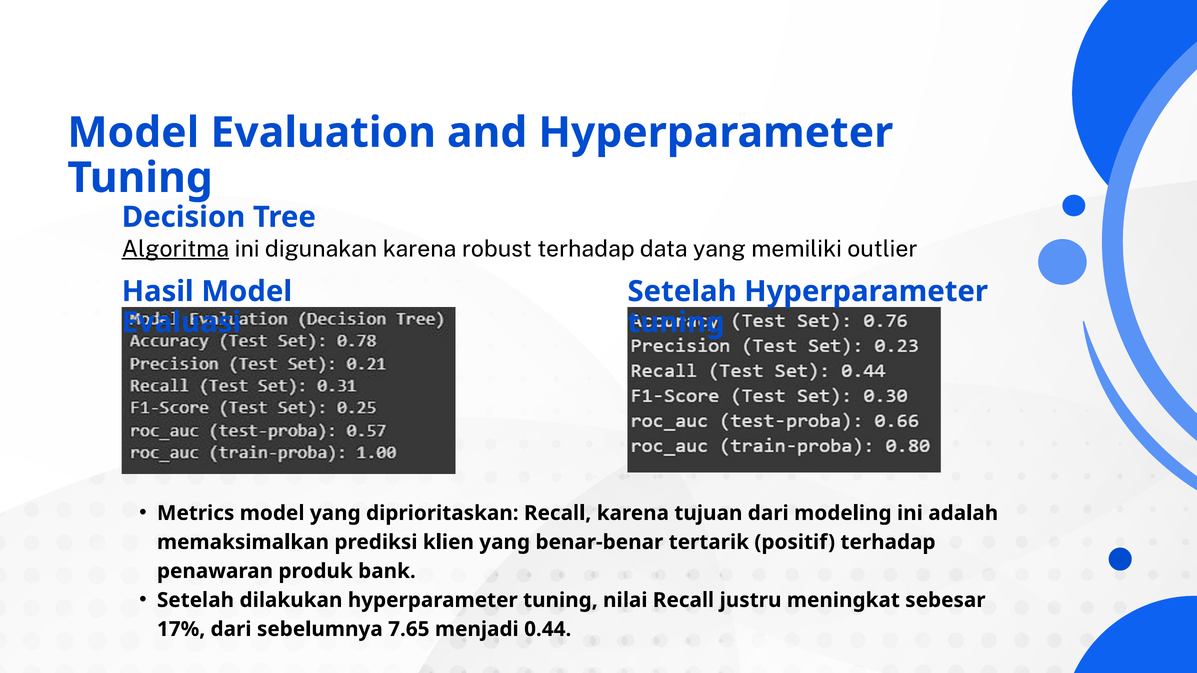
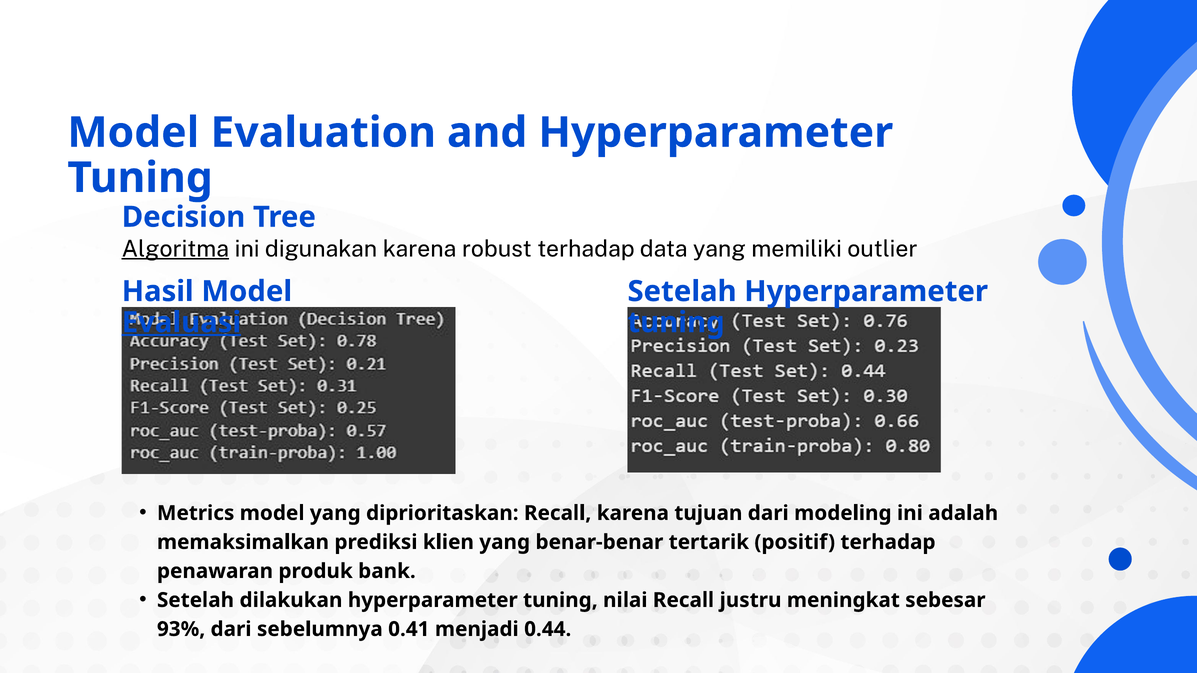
Evaluasi underline: none -> present (181, 323)
17%: 17% -> 93% (181, 629)
7.65: 7.65 -> 0.41 (409, 629)
